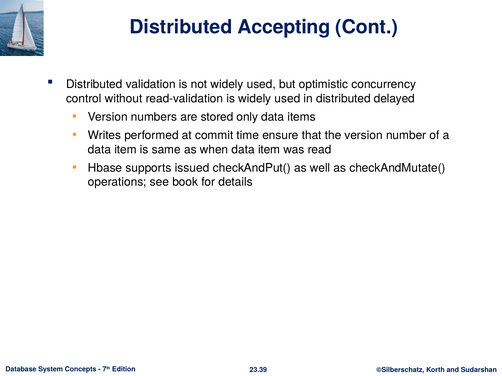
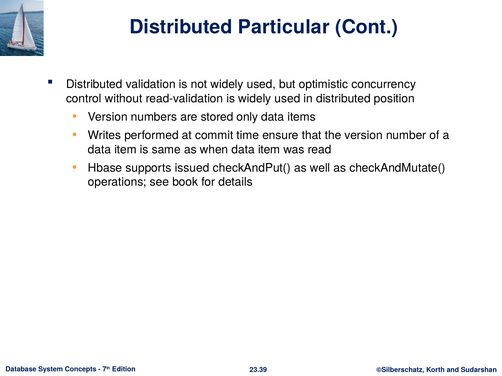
Accepting: Accepting -> Particular (284, 27)
delayed: delayed -> position (394, 99)
